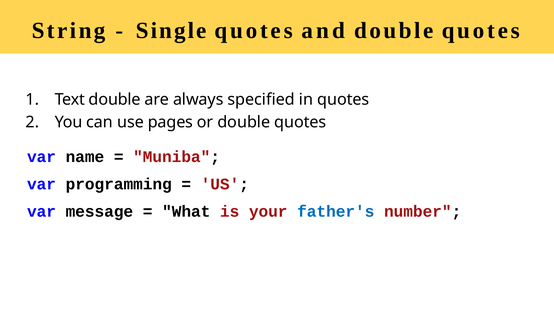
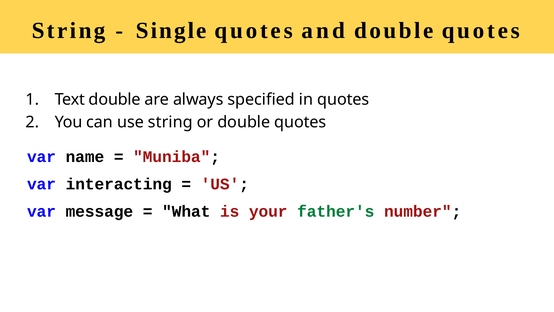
use pages: pages -> string (170, 122)
programming: programming -> interacting (119, 184)
father's colour: blue -> green (336, 211)
